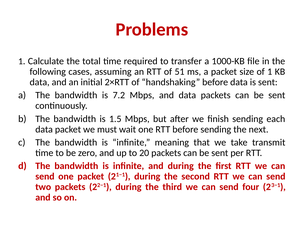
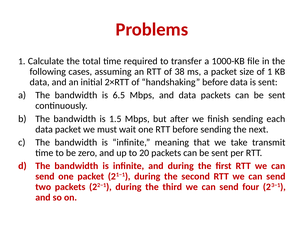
51: 51 -> 38 (180, 72)
7.2: 7.2 -> 6.5 (119, 95)
